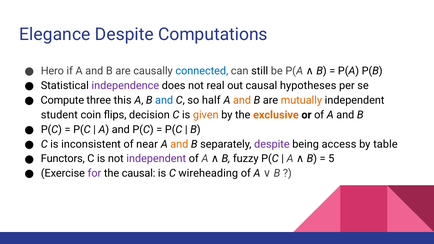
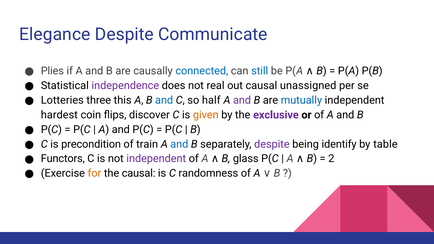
Computations: Computations -> Communicate (213, 34)
Hero: Hero -> Plies (52, 71)
still colour: black -> blue (260, 71)
hypotheses: hypotheses -> unassigned (308, 86)
Compute: Compute -> Lotteries (62, 100)
and colour: orange -> purple (242, 100)
mutually colour: orange -> blue (301, 100)
student: student -> hardest (59, 115)
decision: decision -> discover (149, 115)
exclusive colour: orange -> purple (276, 115)
inconsistent: inconsistent -> precondition (91, 144)
near: near -> train (147, 144)
and colour: orange -> blue (179, 144)
access: access -> identify (339, 144)
fuzzy: fuzzy -> glass (246, 159)
5: 5 -> 2 (331, 159)
for colour: purple -> orange (94, 173)
wireheading: wireheading -> randomness (208, 173)
